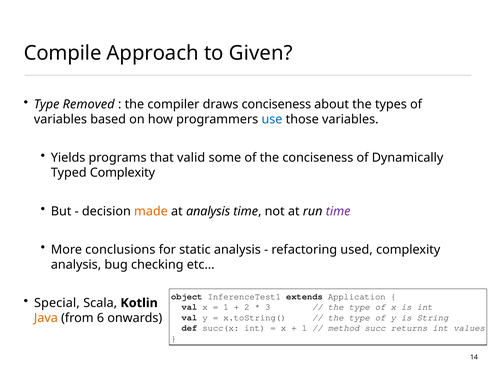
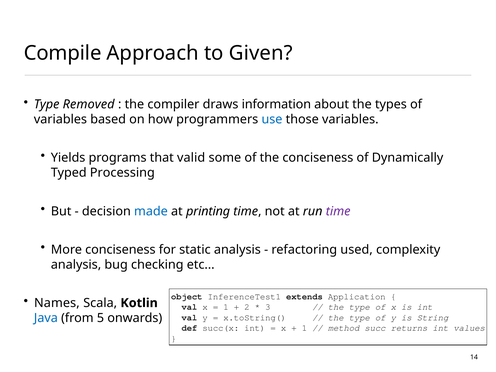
draws conciseness: conciseness -> information (276, 104)
Typed Complexity: Complexity -> Processing (122, 173)
made colour: orange -> blue (151, 211)
at analysis: analysis -> printing (208, 211)
More conclusions: conclusions -> conciseness (120, 250)
Special: Special -> Names (57, 303)
Java colour: orange -> blue (46, 318)
6: 6 -> 5 (100, 318)
